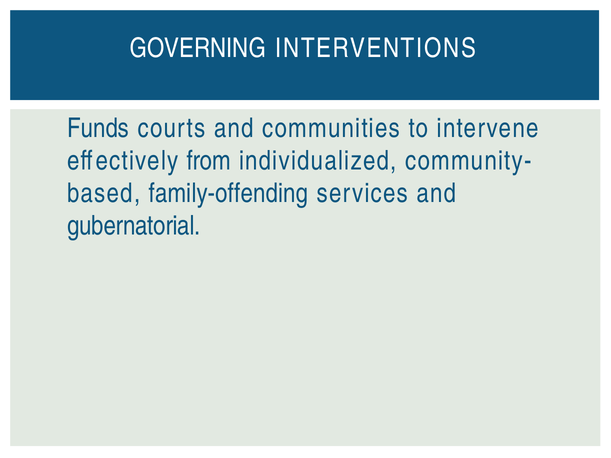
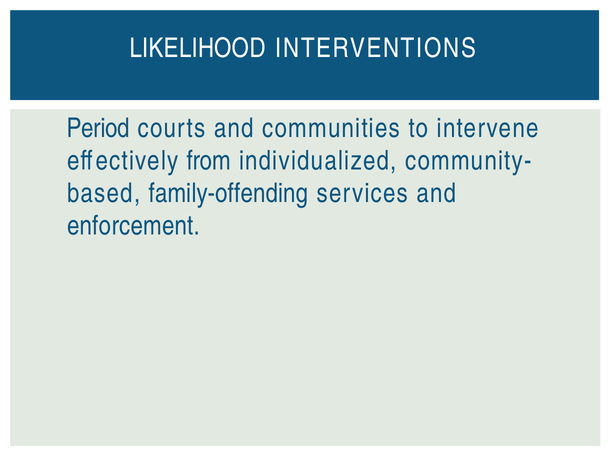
GOVERNING: GOVERNING -> LIKELIHOOD (198, 48)
Funds: Funds -> Period (98, 128)
gubernatorial: gubernatorial -> enforcement (134, 226)
